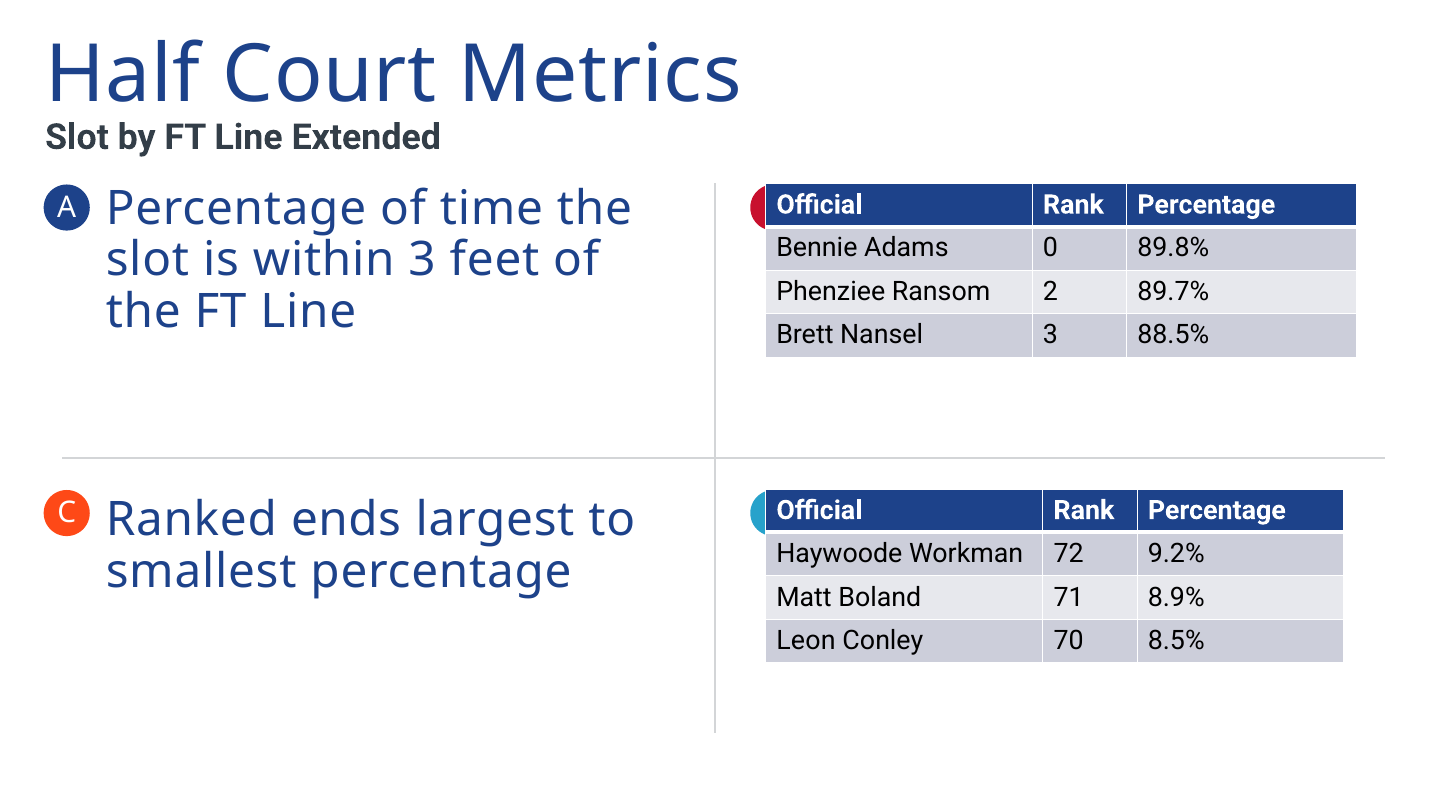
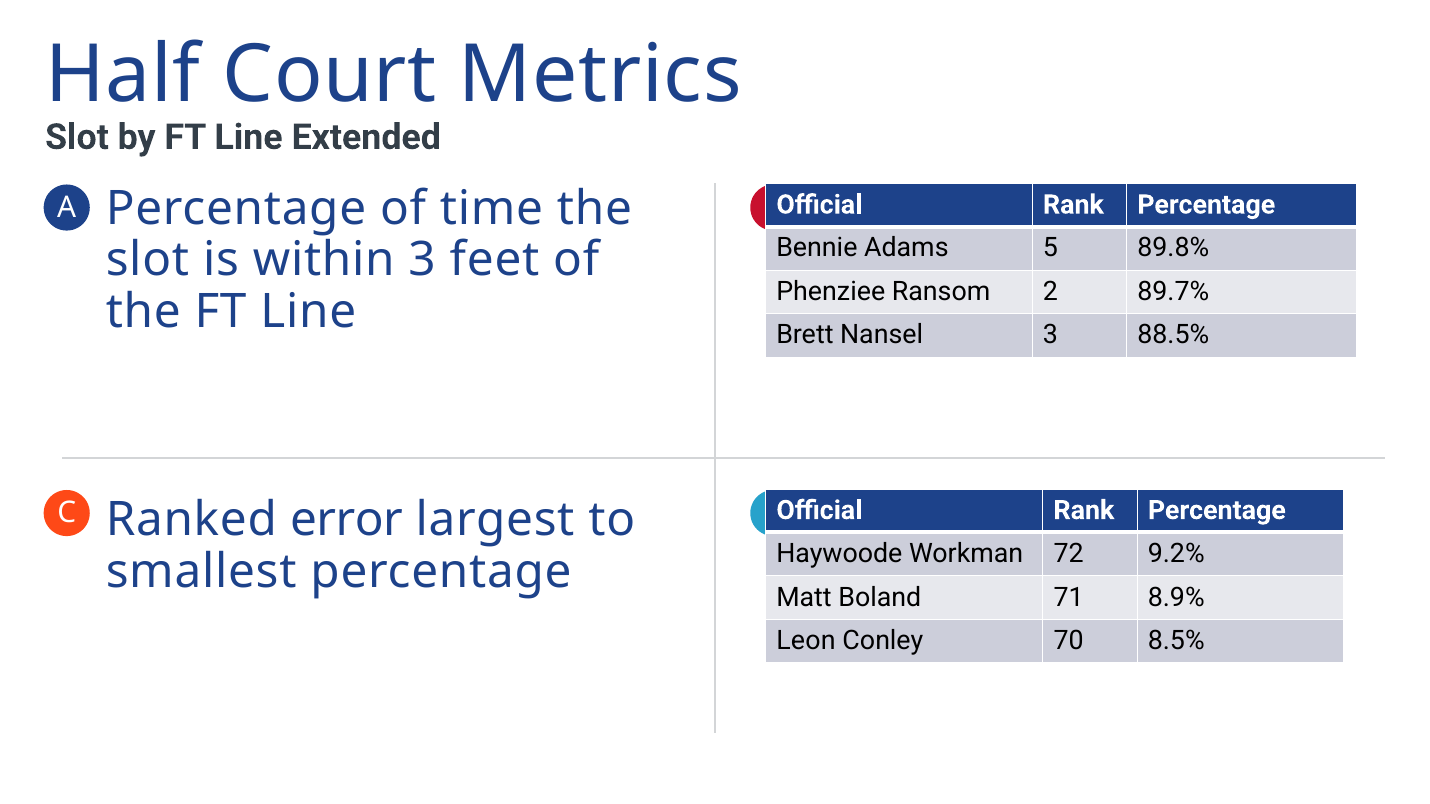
0: 0 -> 5 (1051, 248)
ends: ends -> error (346, 520)
